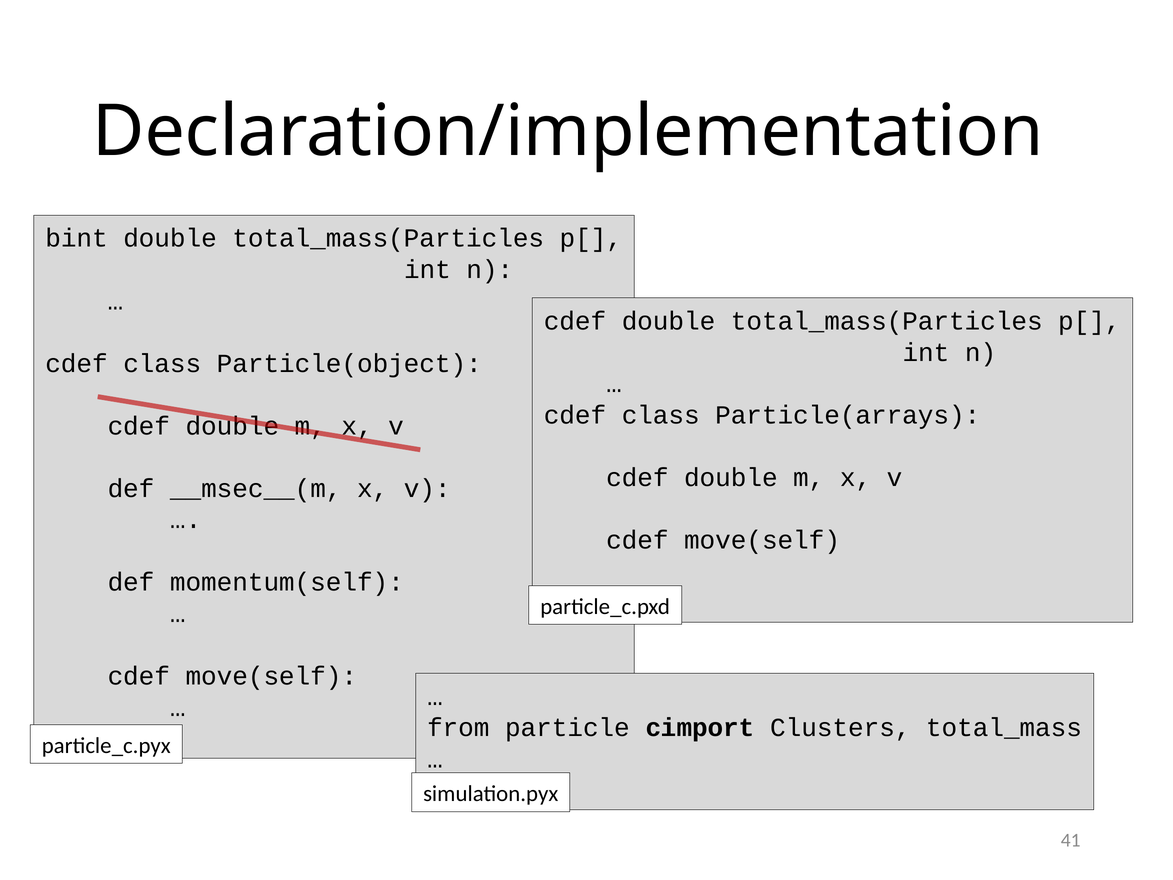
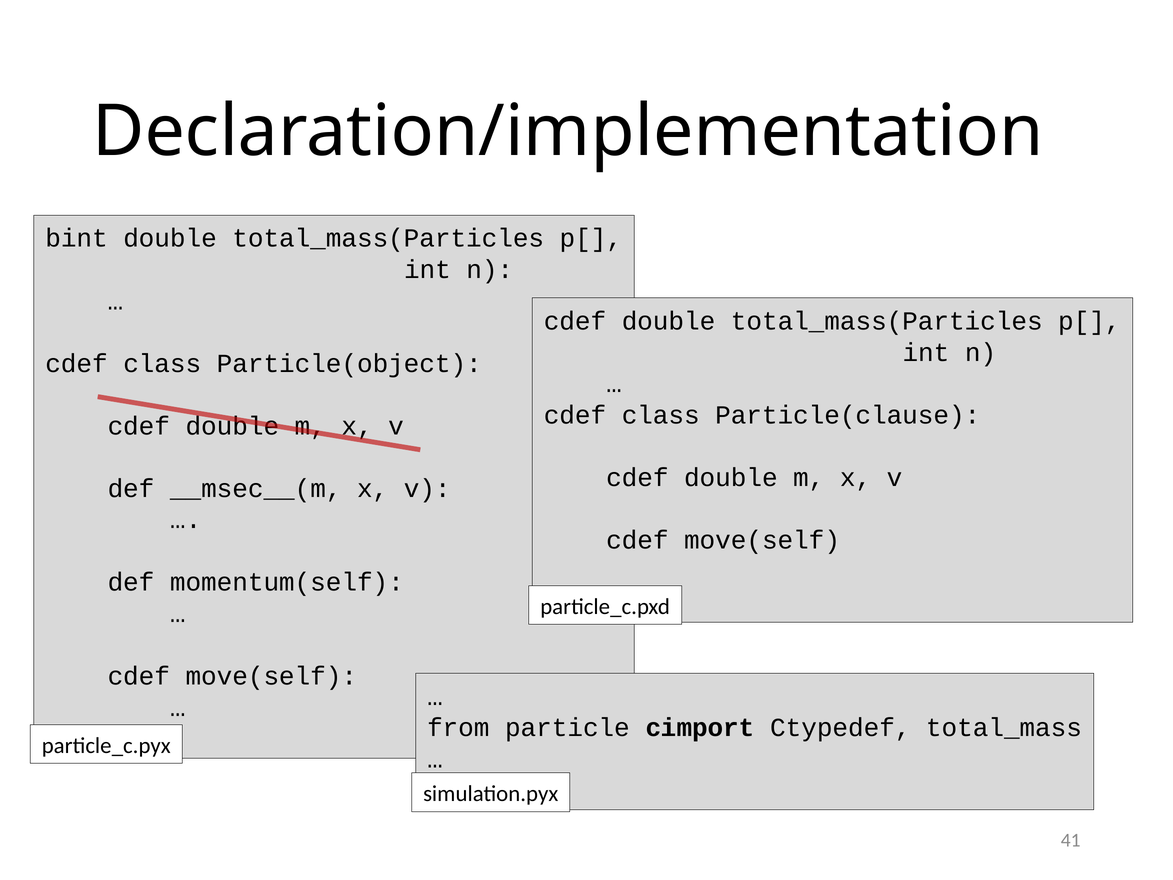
Particle(arrays: Particle(arrays -> Particle(clause (848, 415)
Clusters: Clusters -> Ctypedef (840, 728)
